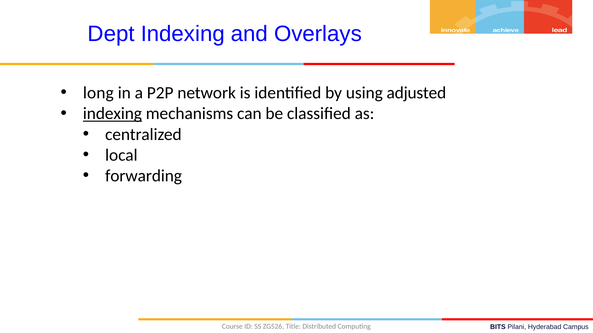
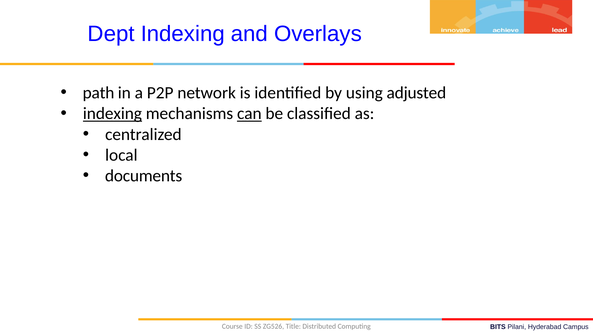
long: long -> path (99, 93)
can underline: none -> present (249, 114)
forwarding: forwarding -> documents (144, 176)
